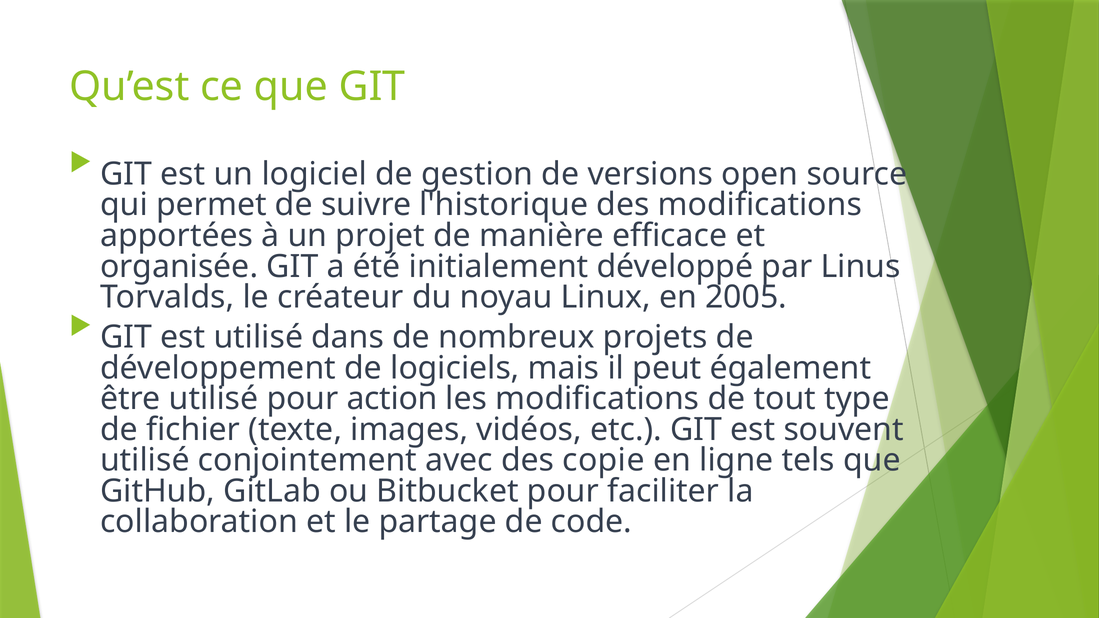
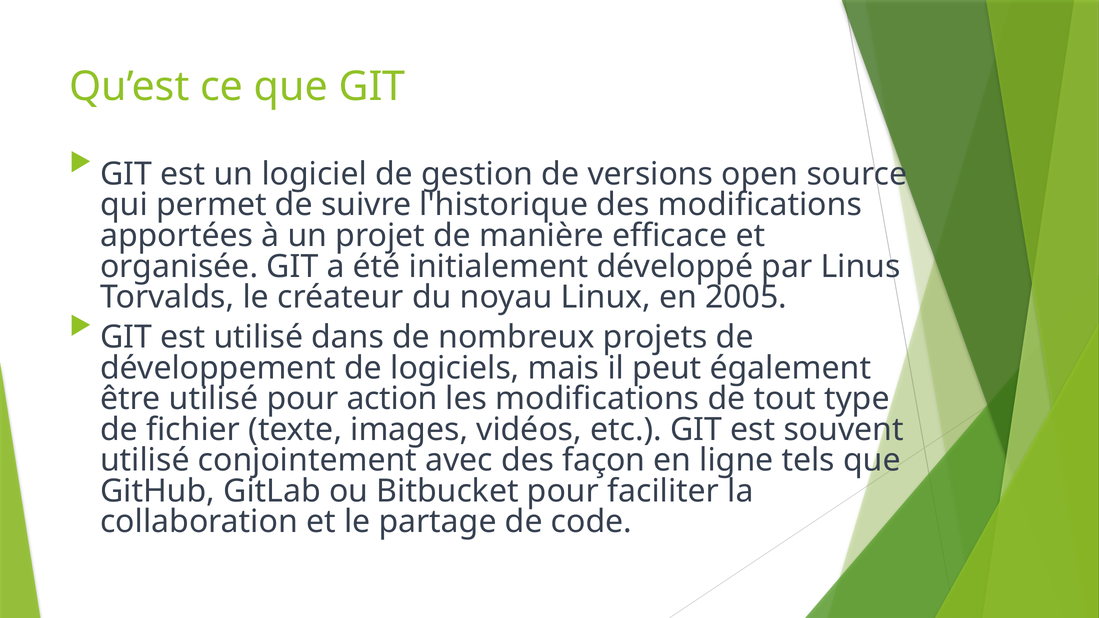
copie: copie -> façon (604, 460)
